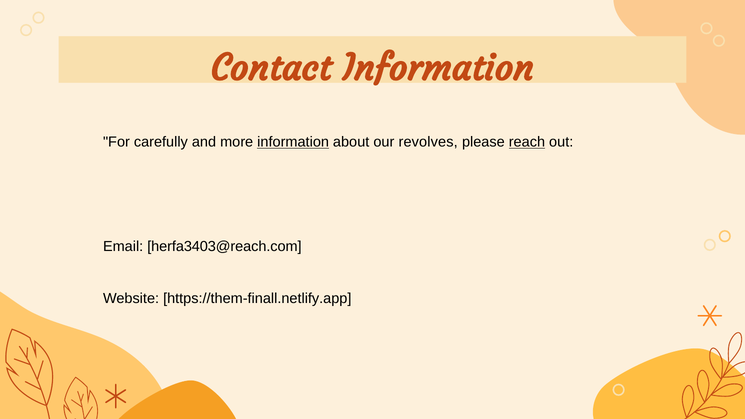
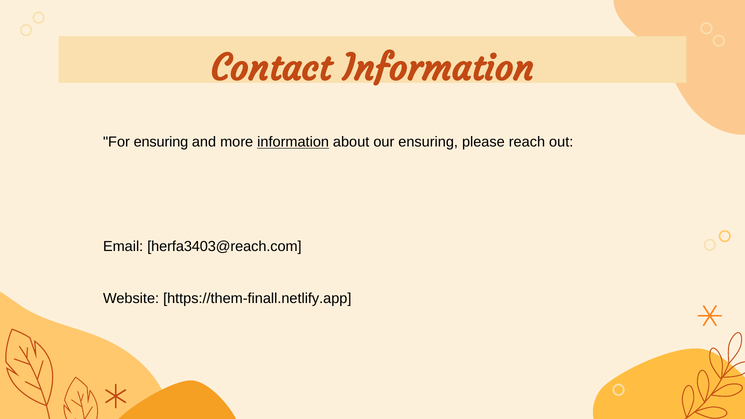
For carefully: carefully -> ensuring (161, 142)
our revolves: revolves -> ensuring (428, 142)
reach underline: present -> none (527, 142)
